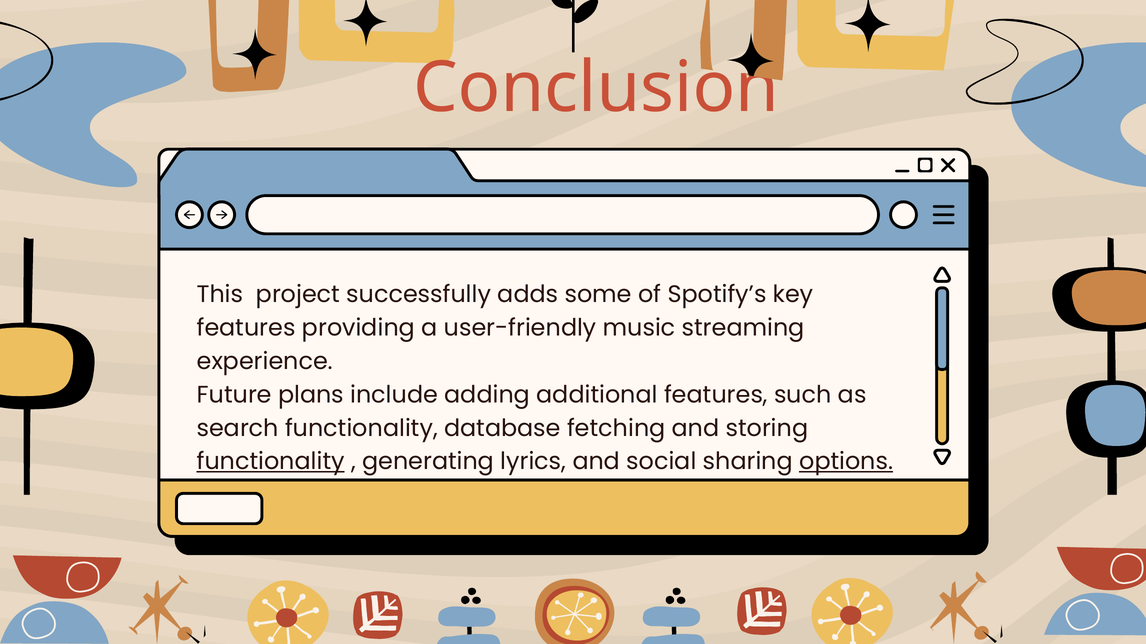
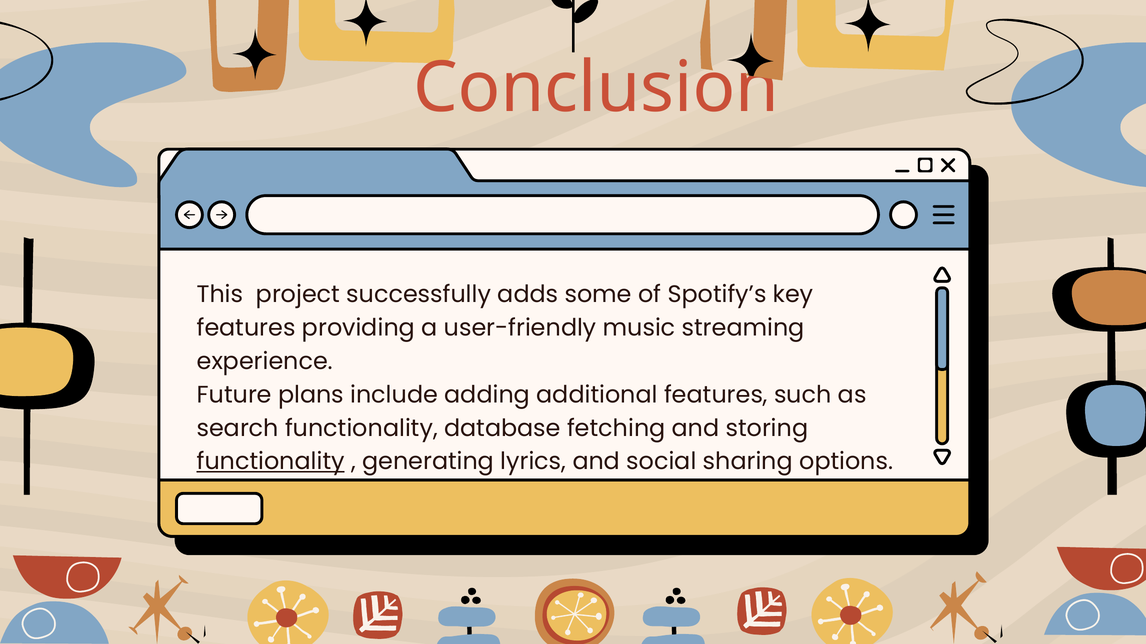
options underline: present -> none (846, 462)
